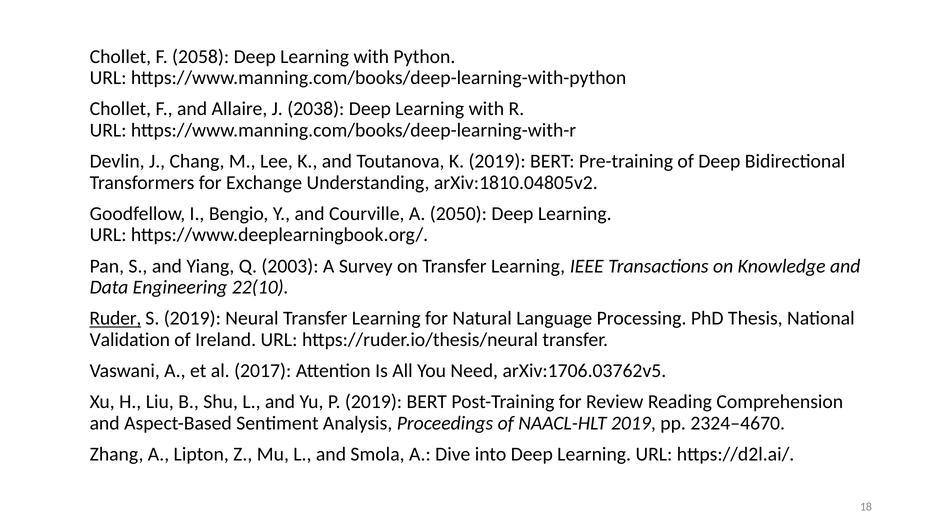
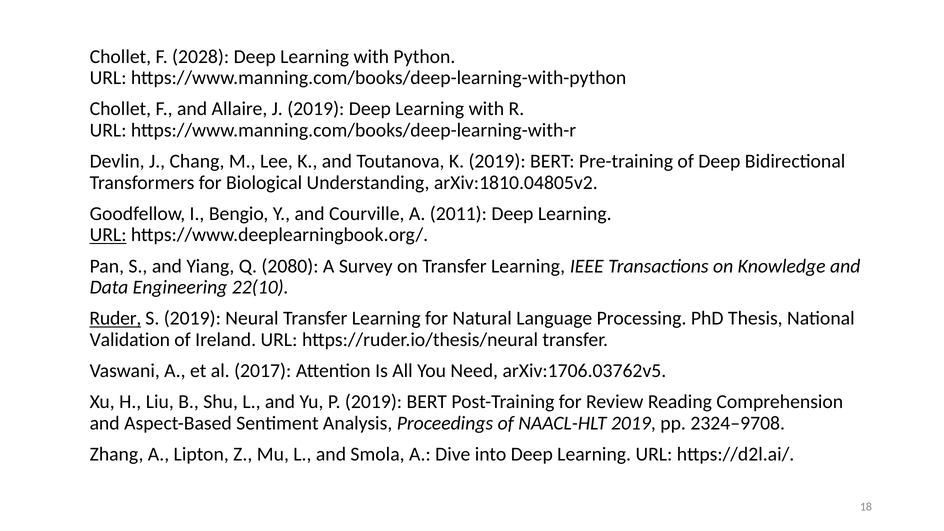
2058: 2058 -> 2028 (201, 57)
J 2038: 2038 -> 2019 (316, 109)
Exchange: Exchange -> Biological (264, 183)
2050: 2050 -> 2011 (458, 214)
URL underline: none -> present (108, 235)
2003: 2003 -> 2080 (290, 266)
2324–4670: 2324–4670 -> 2324–9708 (738, 423)
